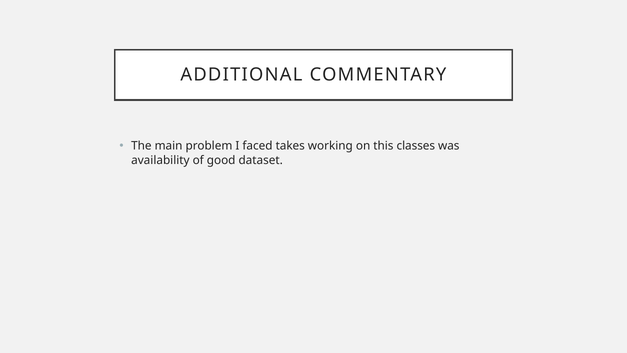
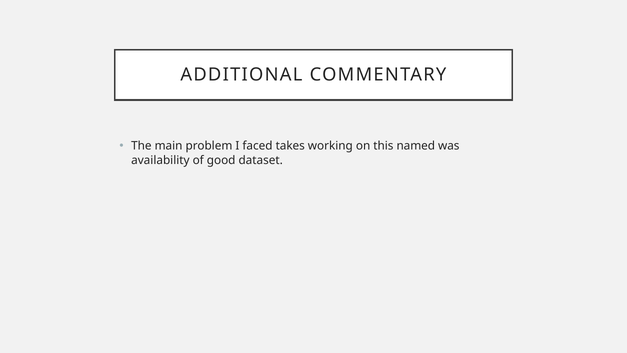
classes: classes -> named (416, 146)
